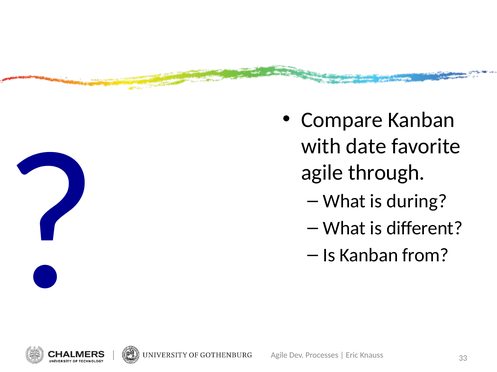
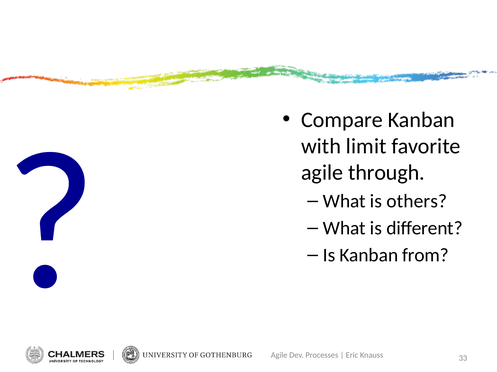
date: date -> limit (366, 147)
during: during -> others (417, 202)
